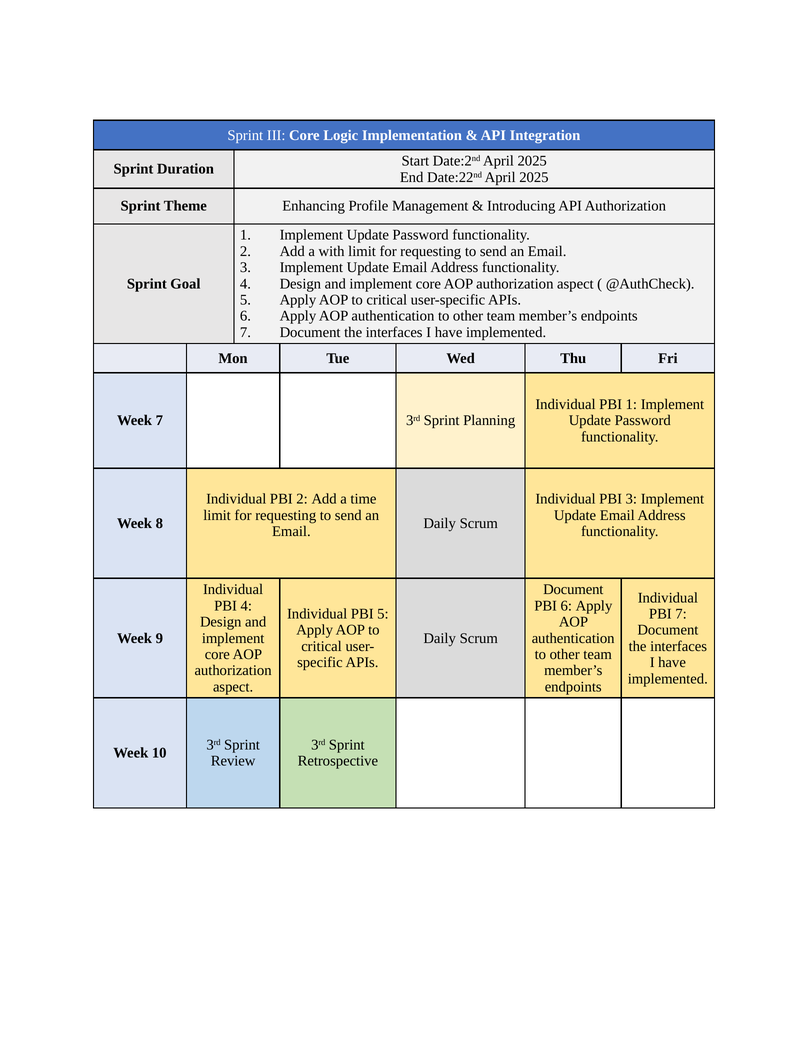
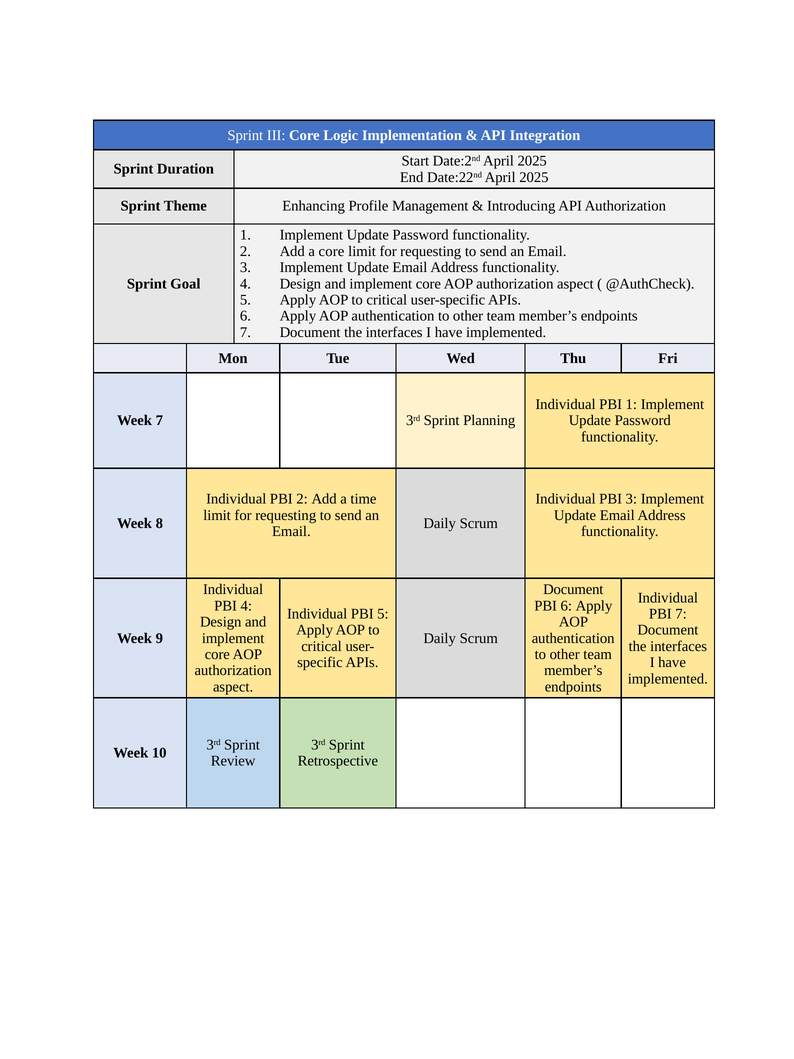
a with: with -> core (331, 251)
